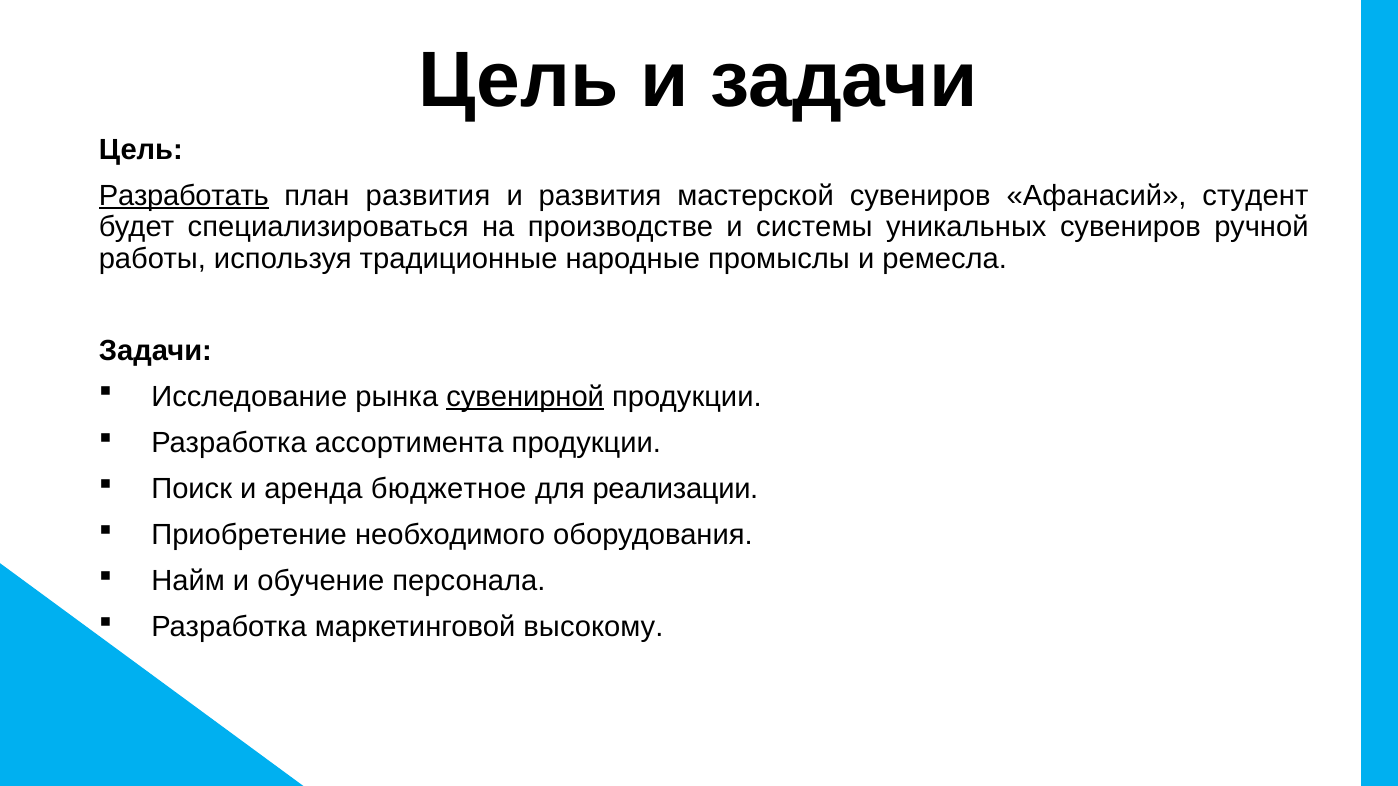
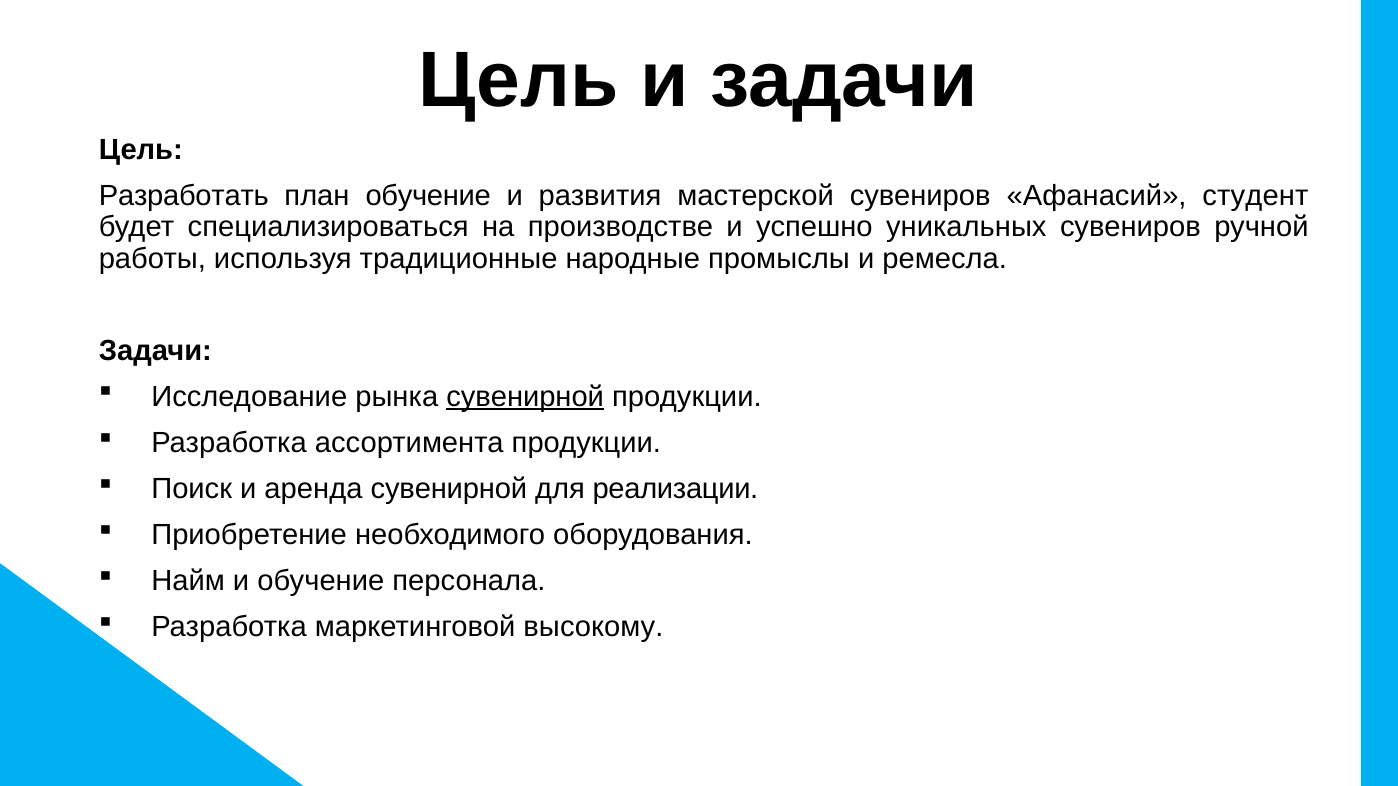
Разработать underline: present -> none (184, 196)
план развития: развития -> обучение (428, 196)
системы: системы -> успешно (814, 227)
аренда бюджетное: бюджетное -> сувенирной (449, 489)
